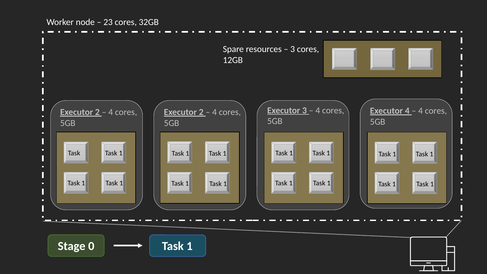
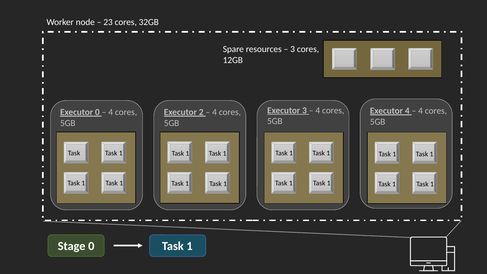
2: 2 -> 0 (97, 112)
